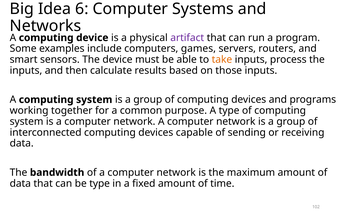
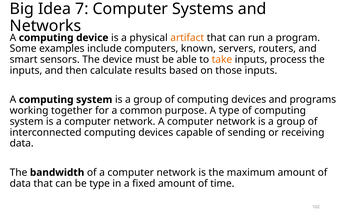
6: 6 -> 7 (82, 9)
artifact colour: purple -> orange (187, 38)
games: games -> known (198, 49)
